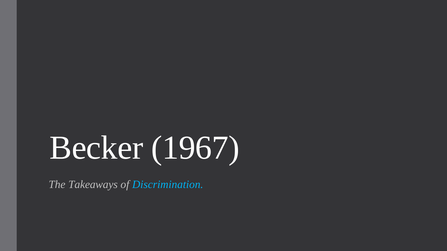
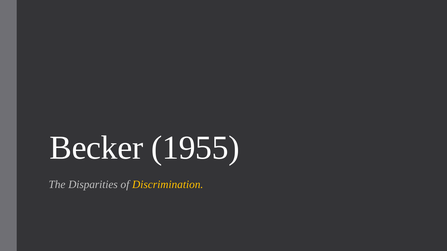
1967: 1967 -> 1955 (195, 148)
Takeaways: Takeaways -> Disparities (93, 185)
Discrimination colour: light blue -> yellow (168, 185)
